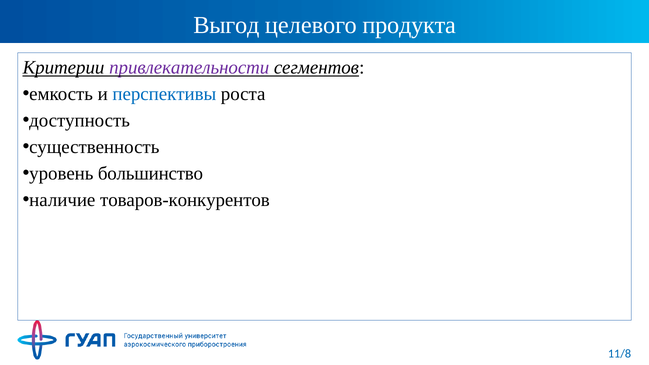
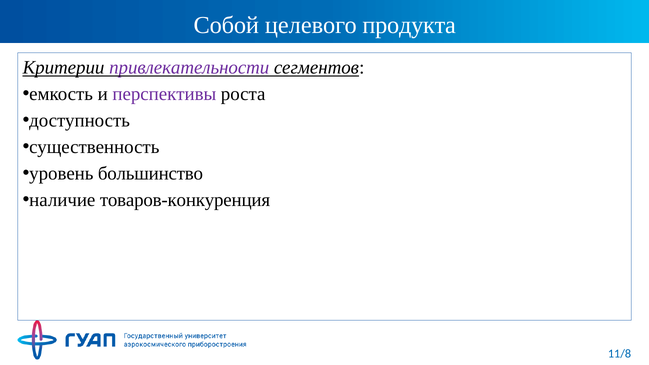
Выгод: Выгод -> Собой (226, 25)
перспективы colour: blue -> purple (164, 94)
товаров-конкурентов: товаров-конкурентов -> товаров-конкуренция (185, 200)
